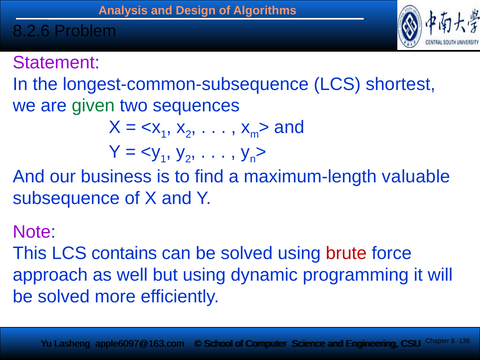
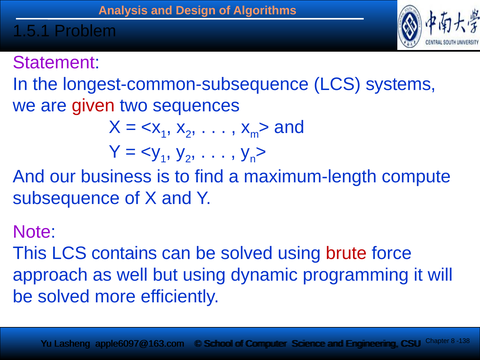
8.2.6: 8.2.6 -> 1.5.1 (31, 31)
shortest: shortest -> systems (401, 84)
given colour: green -> red (93, 106)
valuable: valuable -> compute (416, 176)
